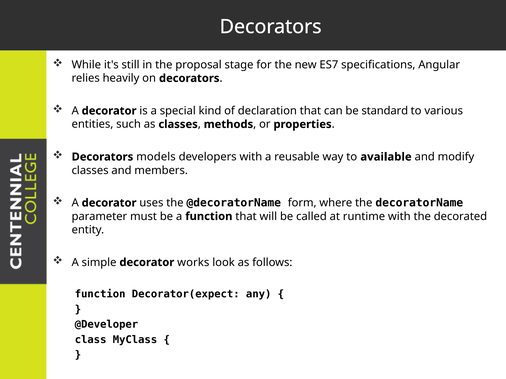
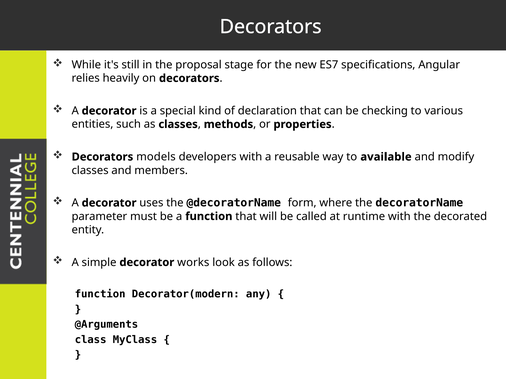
standard: standard -> checking (385, 111)
Decorator(expect: Decorator(expect -> Decorator(modern (186, 295)
@Developer: @Developer -> @Arguments (106, 325)
